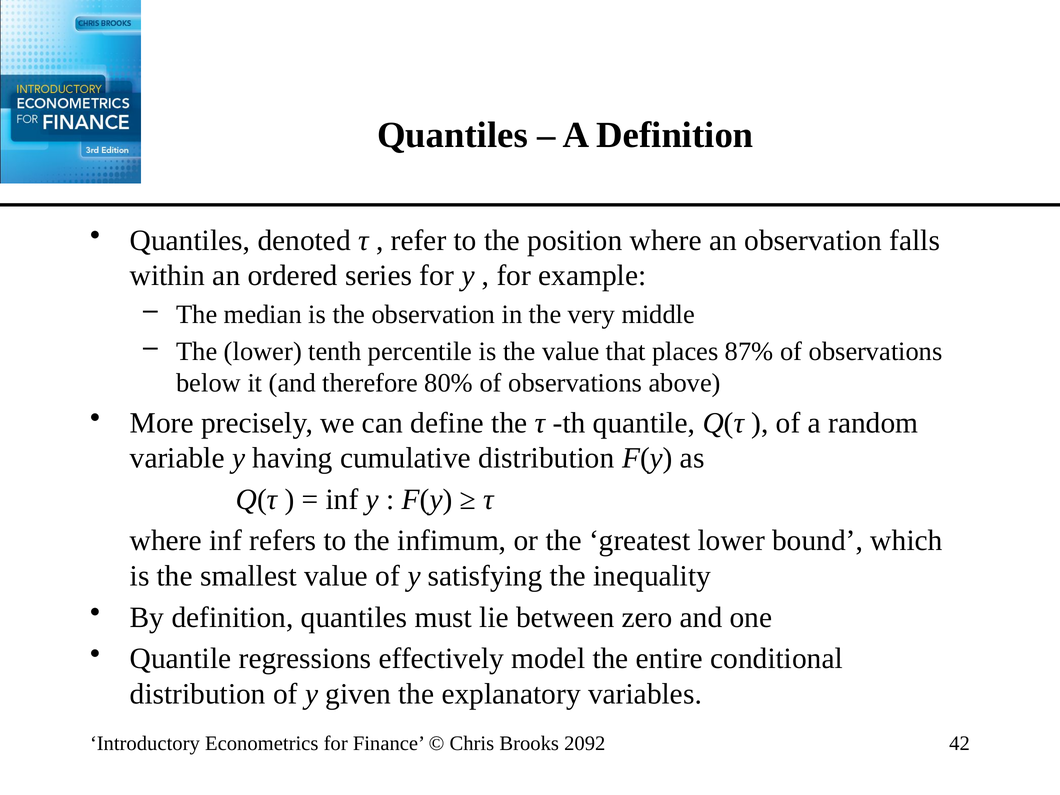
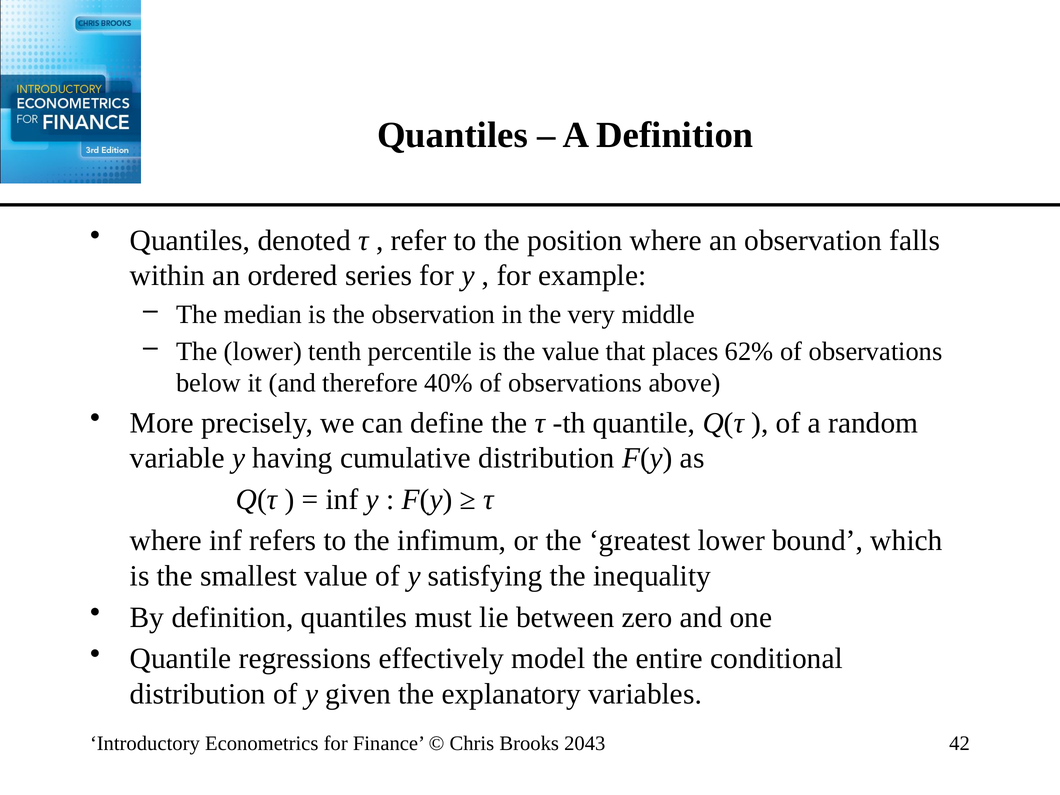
87%: 87% -> 62% (749, 351)
80%: 80% -> 40% (449, 383)
2092: 2092 -> 2043 (585, 743)
